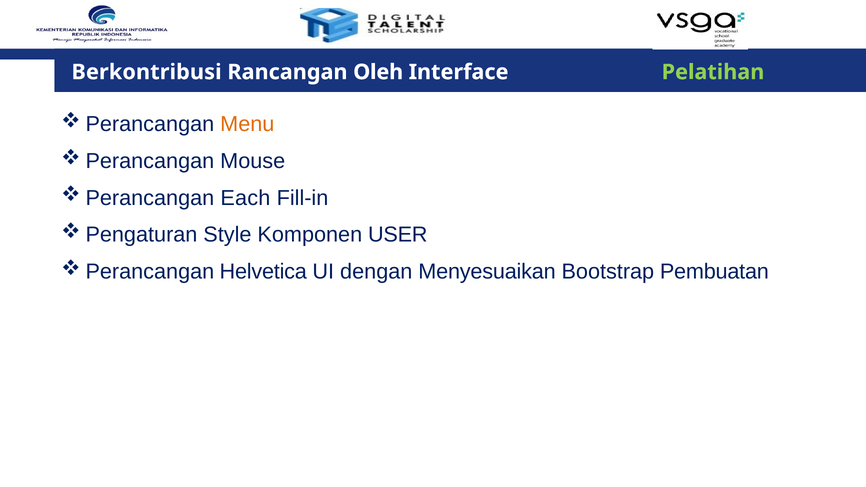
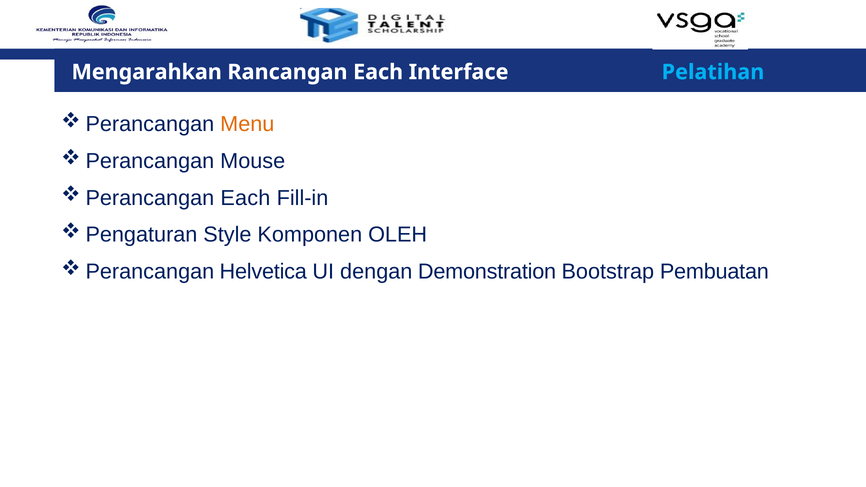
Berkontribusi: Berkontribusi -> Mengarahkan (147, 72)
Rancangan Oleh: Oleh -> Each (378, 72)
Pelatihan colour: light green -> light blue (713, 72)
USER: USER -> OLEH (398, 235)
Menyesuaikan: Menyesuaikan -> Demonstration (487, 272)
